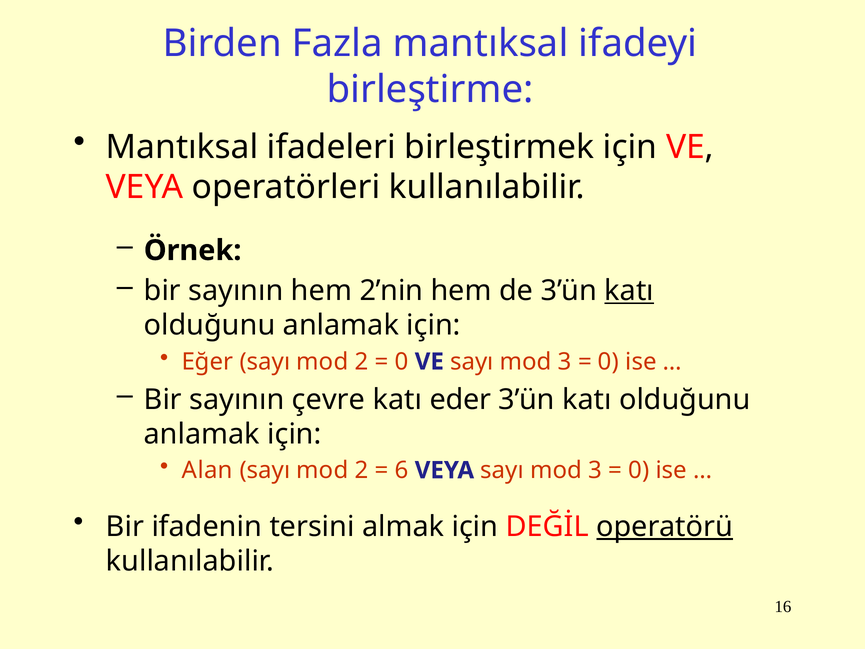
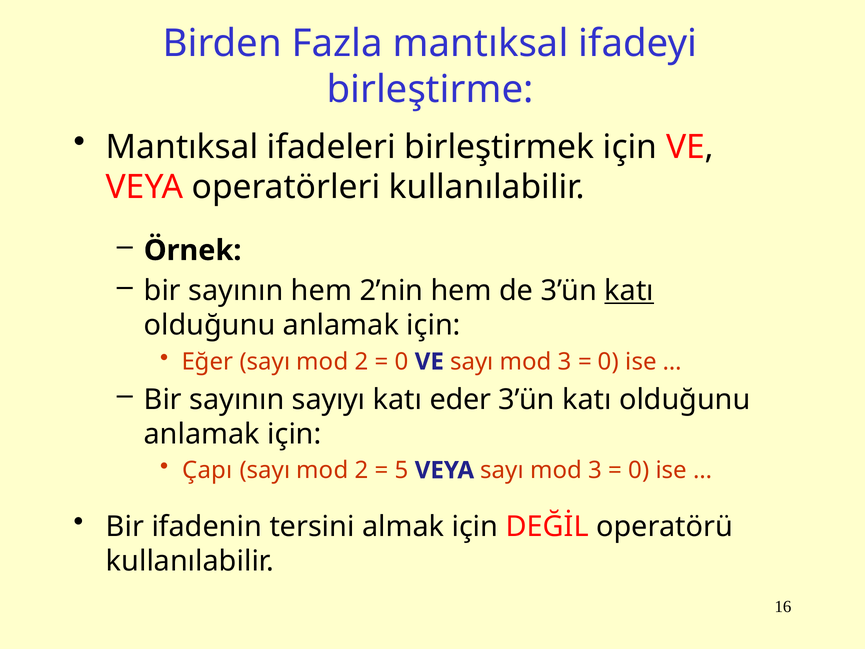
çevre: çevre -> sayıyı (329, 399)
Alan: Alan -> Çapı (207, 470)
6: 6 -> 5 (402, 470)
operatörü underline: present -> none (665, 526)
